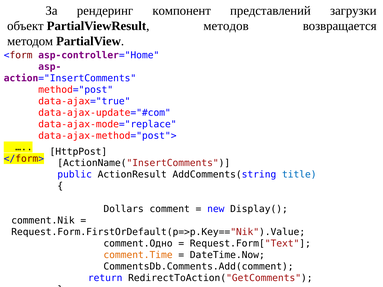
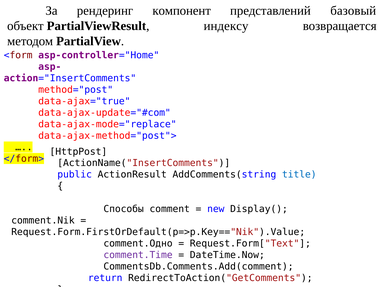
загрузки: загрузки -> базовый (353, 11)
методов: методов -> индексу (226, 26)
Dollars: Dollars -> Cпособы (124, 209)
comment.Time colour: orange -> purple (138, 255)
